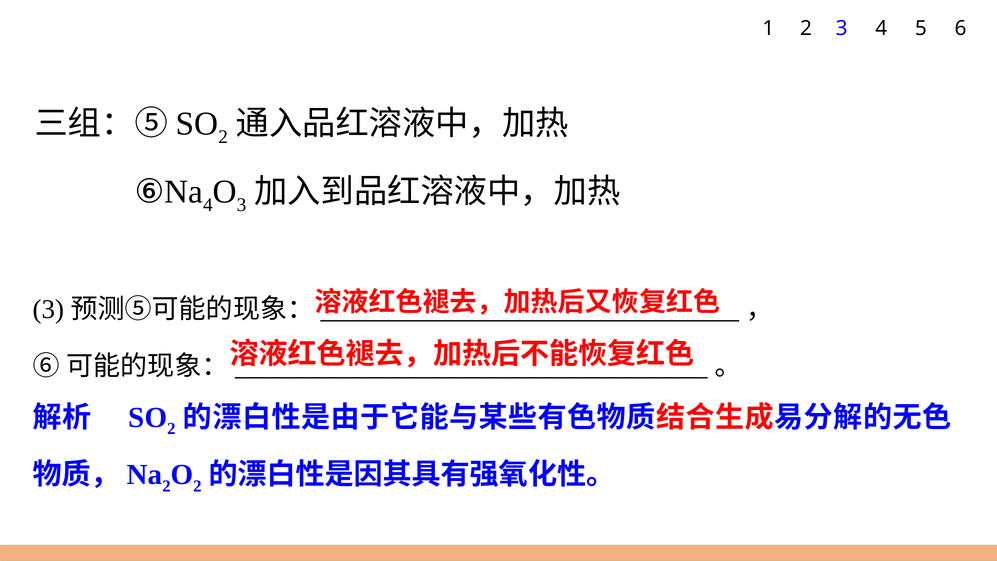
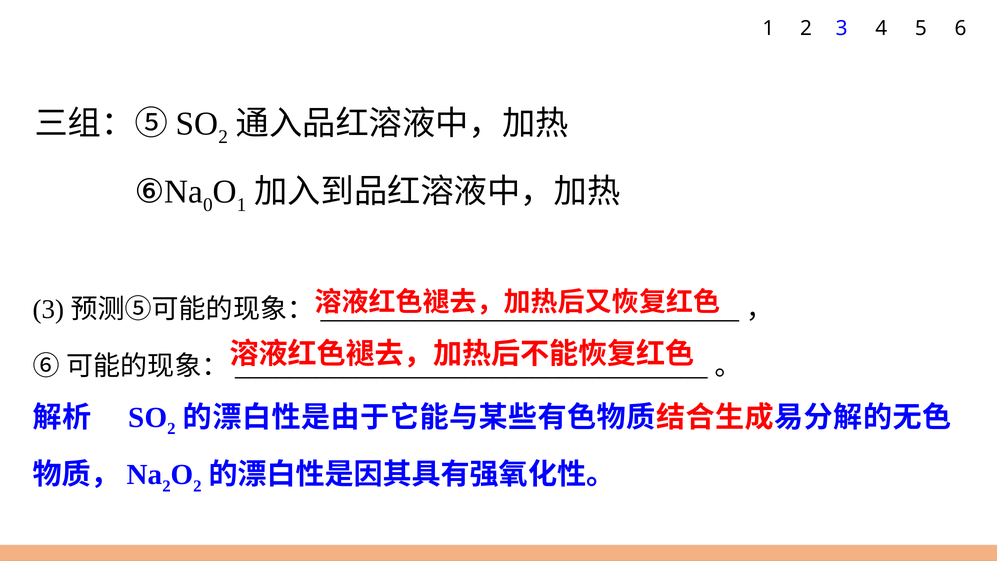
4: 4 -> 0 (208, 205)
3: 3 -> 1 (241, 205)
